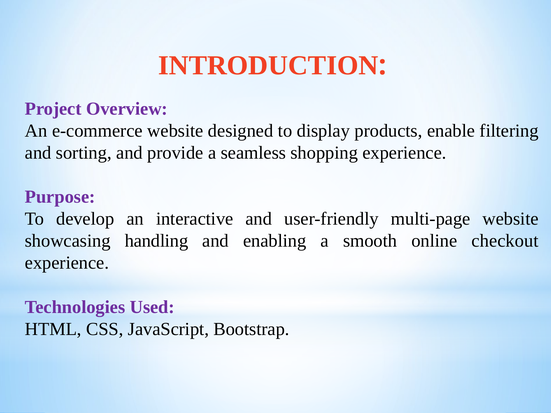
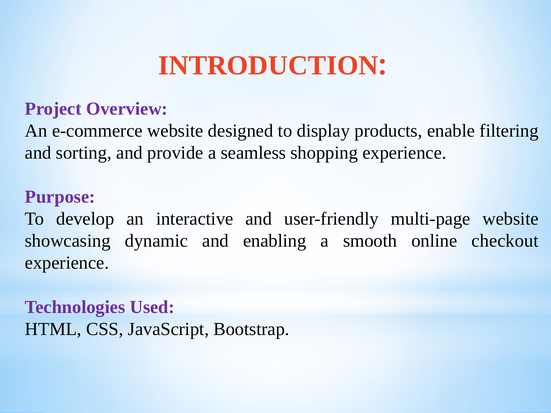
handling: handling -> dynamic (156, 241)
